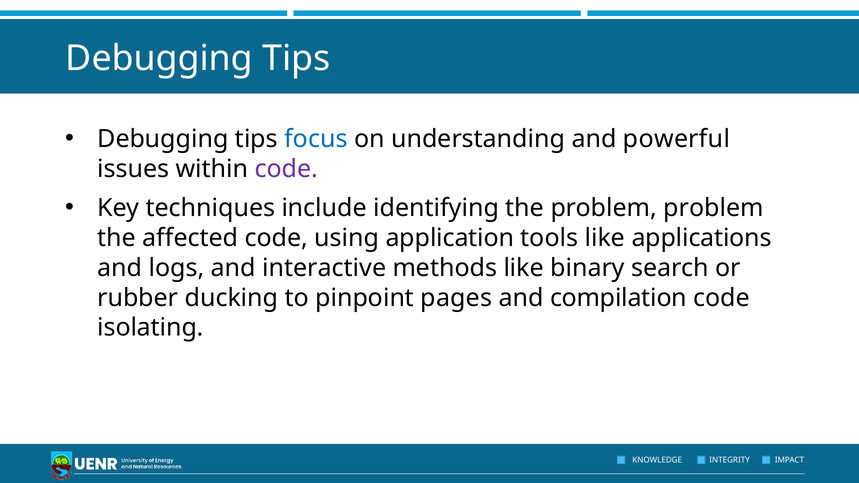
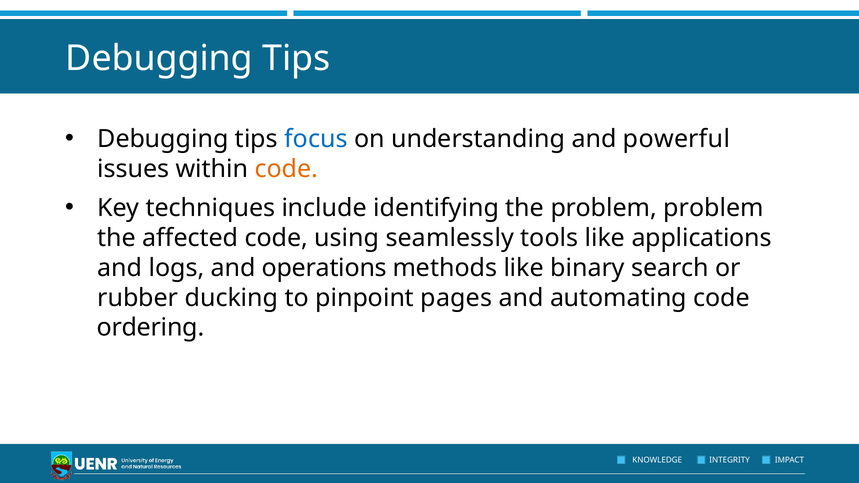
code colour: purple -> orange (286, 169)
application: application -> seamlessly (450, 238)
interactive: interactive -> operations (324, 268)
compilation: compilation -> automating (618, 298)
isolating: isolating -> ordering (151, 328)
